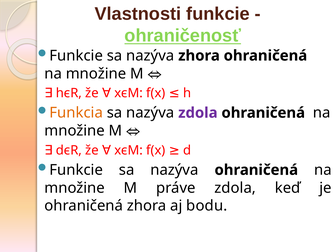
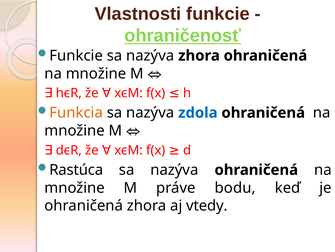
zdola colour: purple -> blue (198, 112)
Funkcie: Funkcie -> Rastúca (76, 169)
práve zdola: zdola -> bodu (235, 187)
bodu: bodu -> vtedy (207, 205)
